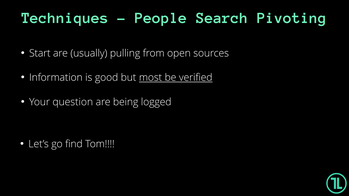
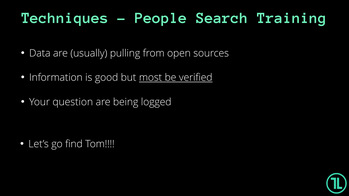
Pivoting: Pivoting -> Training (292, 18)
Start: Start -> Data (40, 53)
